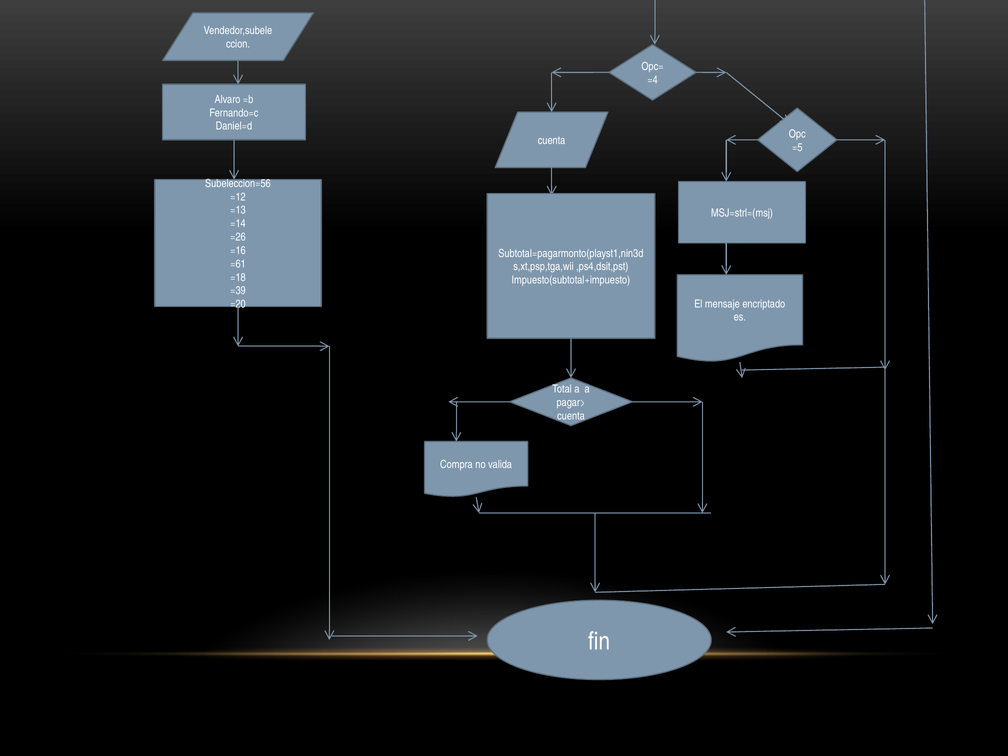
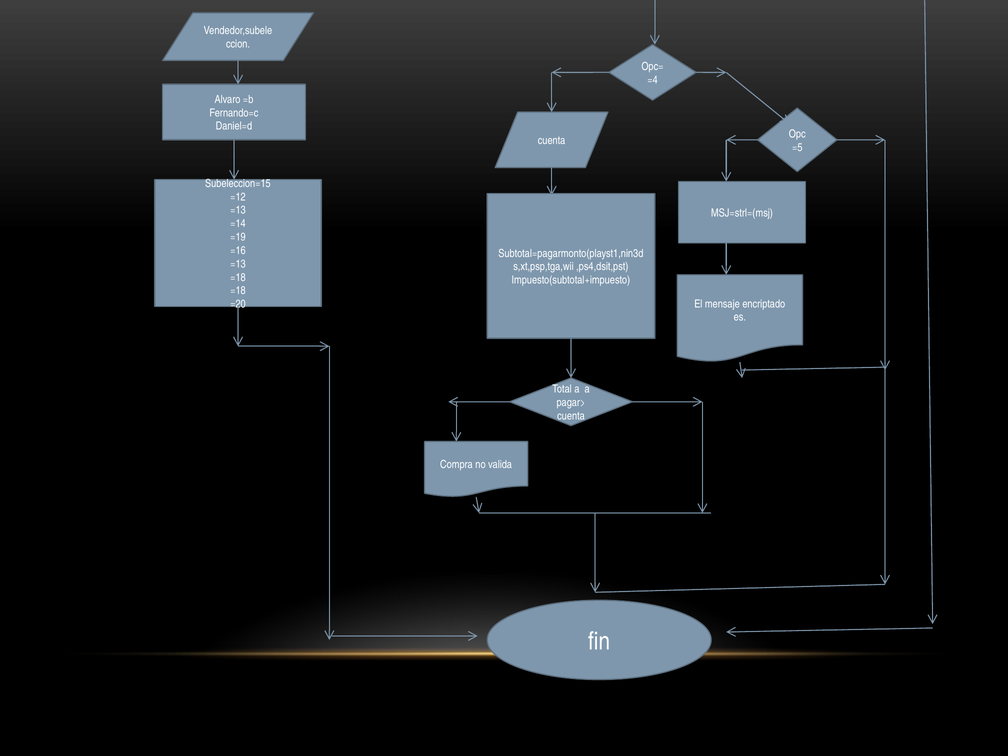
Subeleccion=56: Subeleccion=56 -> Subeleccion=15 (238, 183)
=26: =26 -> =19 (238, 237)
=61: =61 -> =13 (238, 264)
=39: =39 -> =18 (238, 291)
